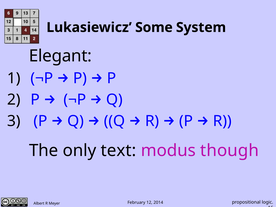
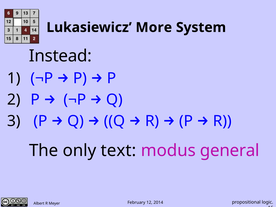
Some: Some -> More (154, 27)
Elegant: Elegant -> Instead (60, 56)
though: though -> general (230, 151)
